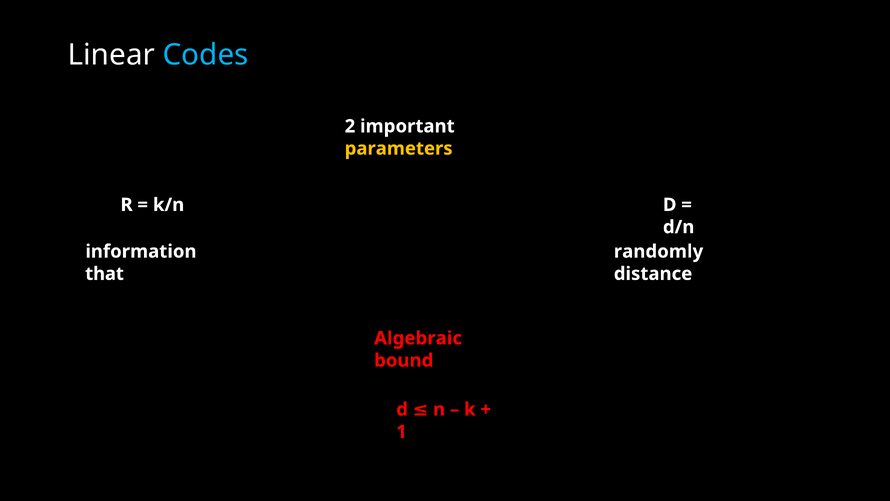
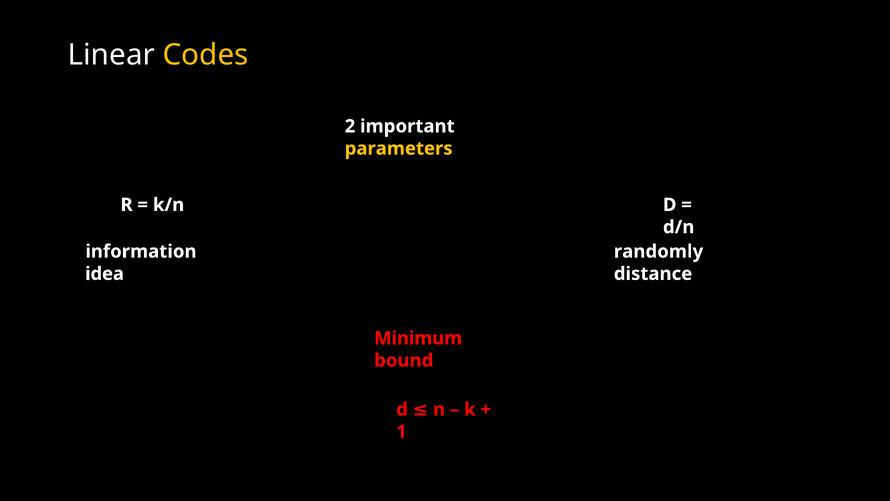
Codes colour: light blue -> yellow (206, 55)
that: that -> idea (105, 274)
Algebraic: Algebraic -> Minimum (418, 338)
